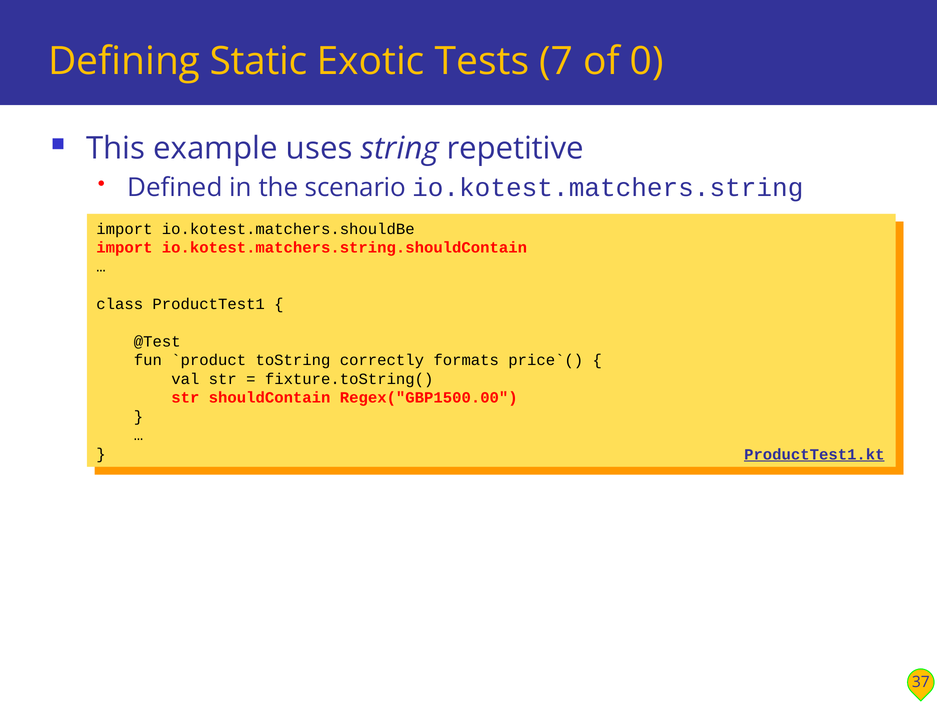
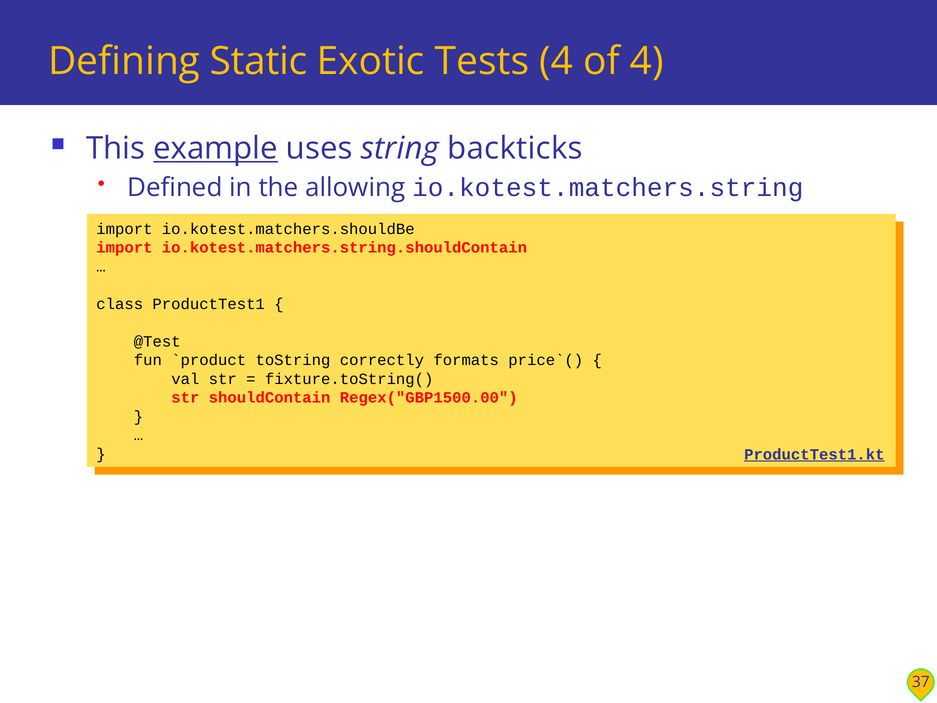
Tests 7: 7 -> 4 (556, 61)
of 0: 0 -> 4 (647, 61)
example underline: none -> present (216, 148)
repetitive: repetitive -> backticks (515, 148)
scenario: scenario -> allowing (355, 187)
